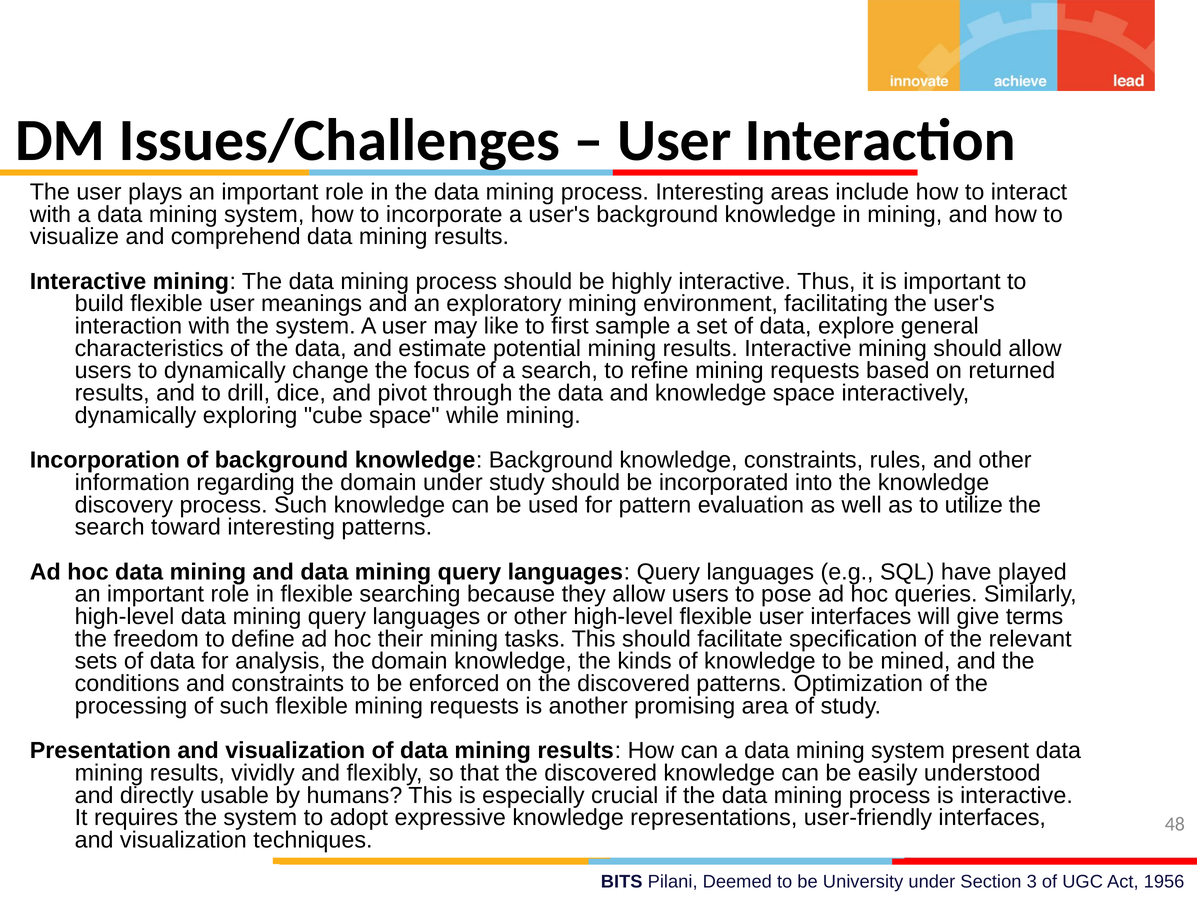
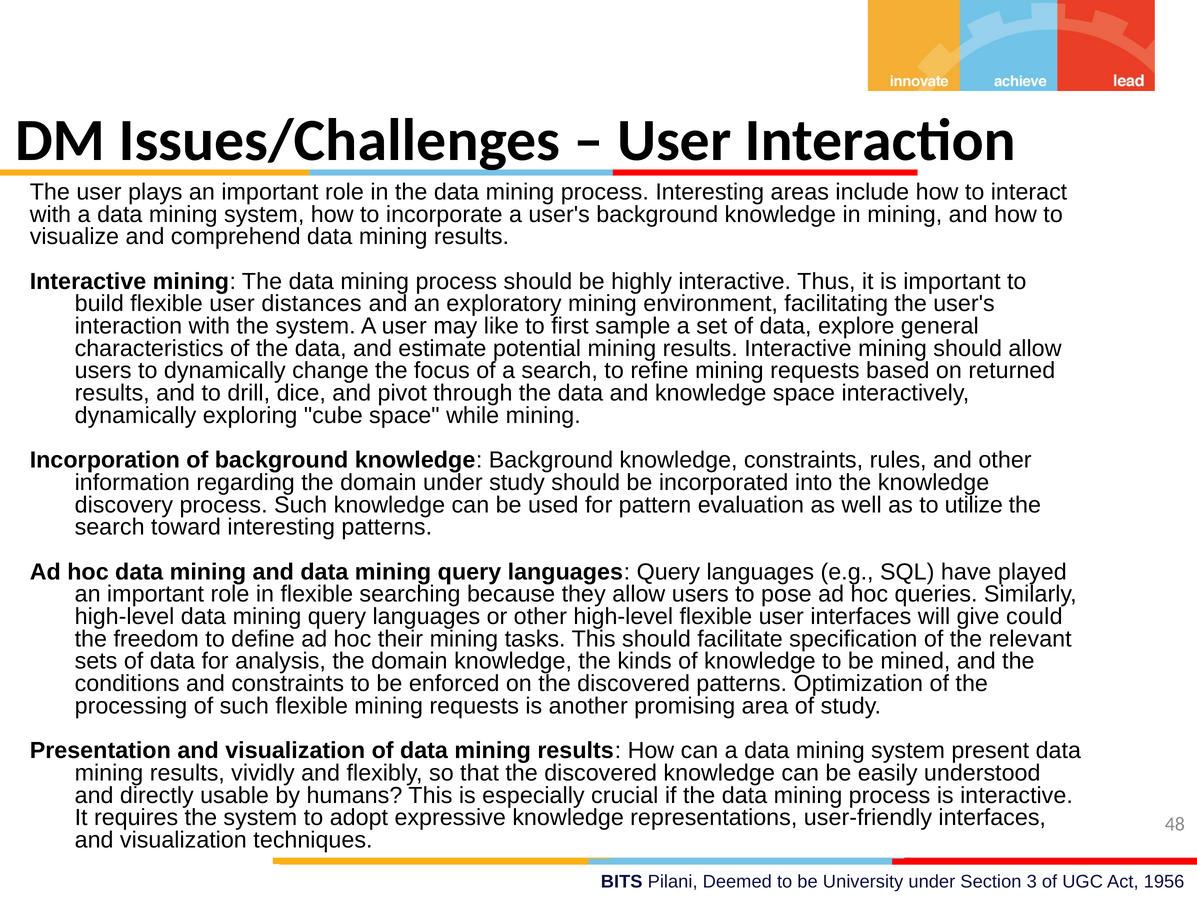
meanings: meanings -> distances (312, 304)
terms: terms -> could (1034, 616)
